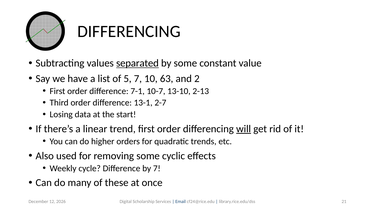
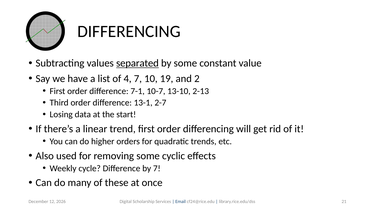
5: 5 -> 4 (128, 79)
63: 63 -> 19 (167, 79)
will underline: present -> none (244, 129)
